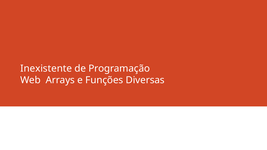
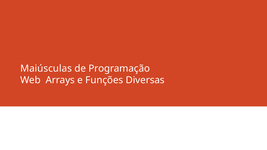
Inexistente: Inexistente -> Maiúsculas (46, 69)
